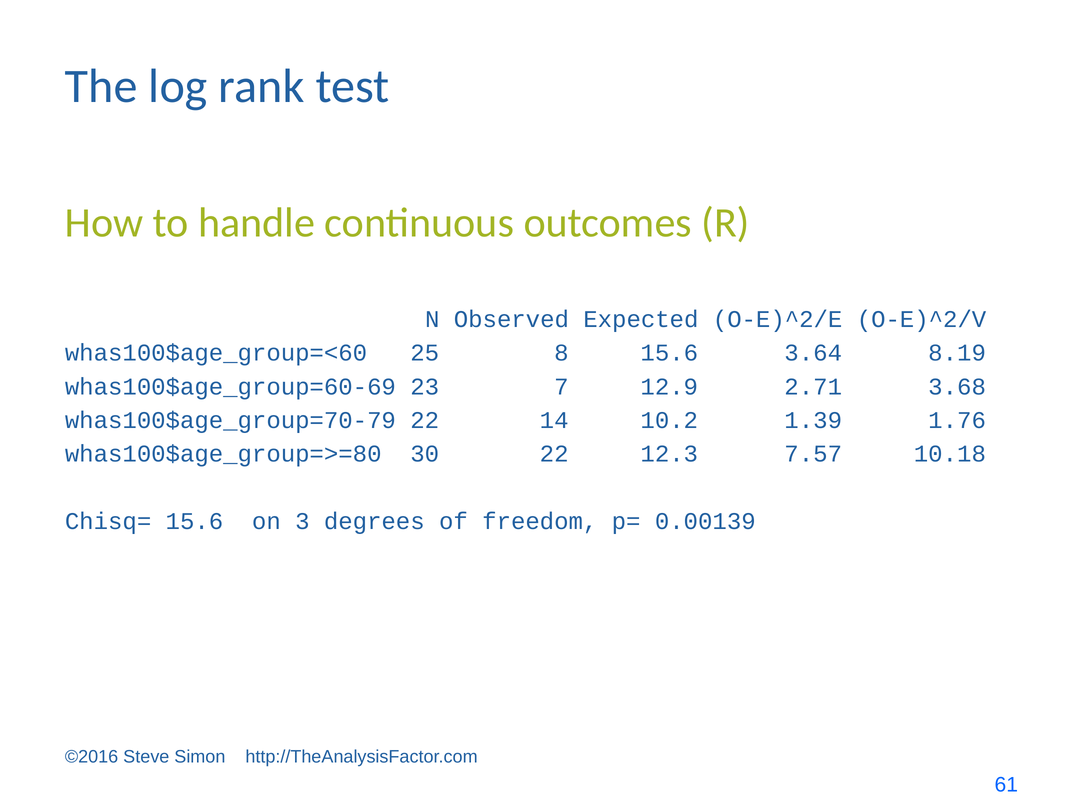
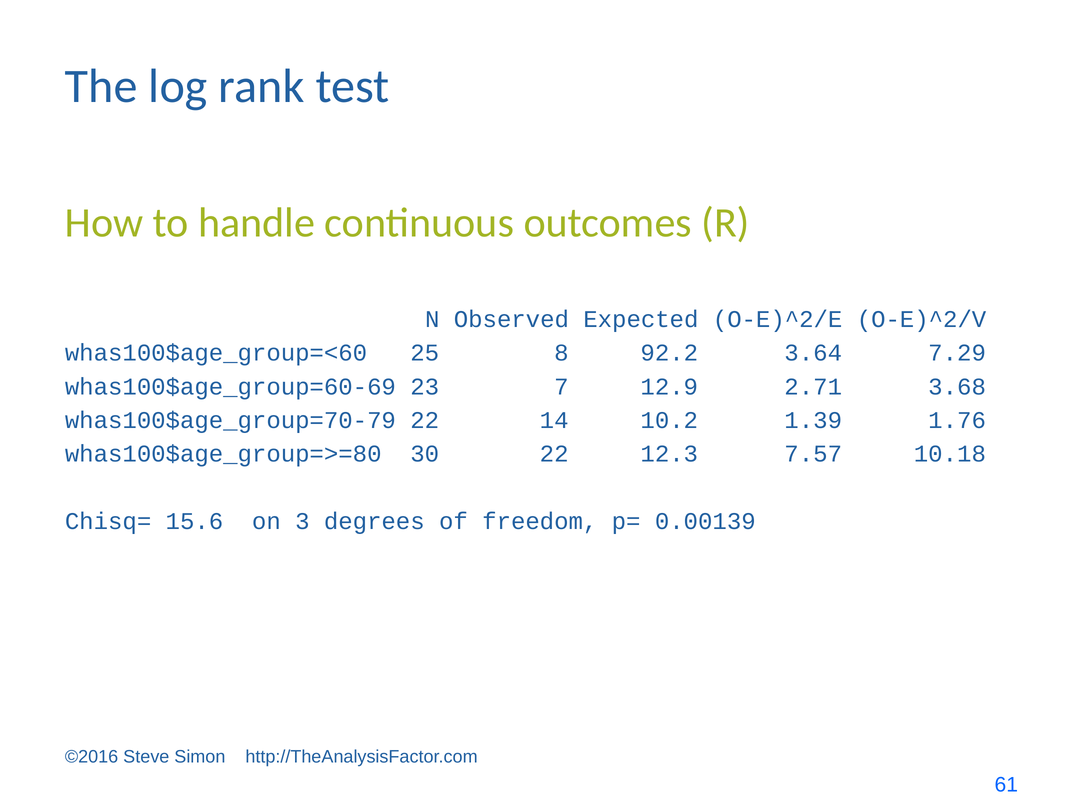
8 15.6: 15.6 -> 92.2 (669, 353)
8.19: 8.19 -> 7.29 (957, 353)
